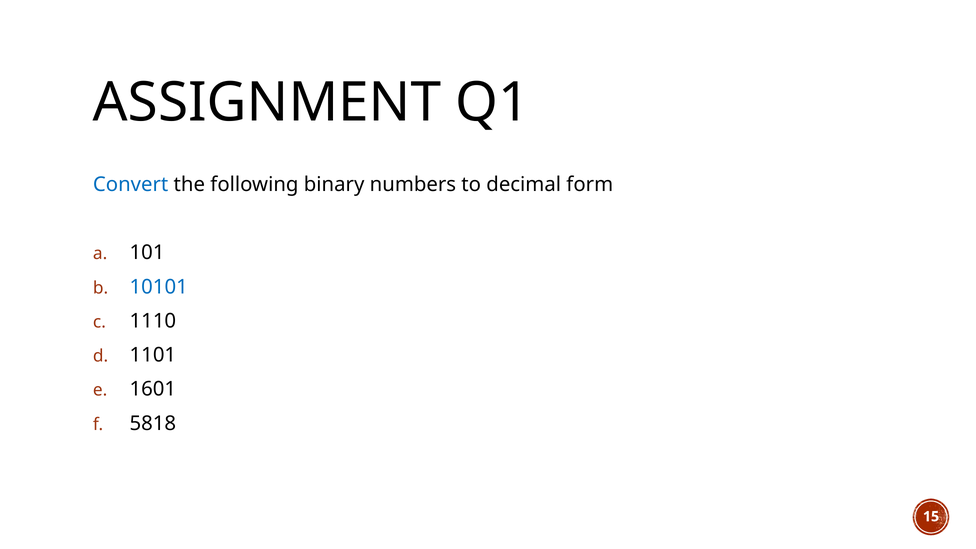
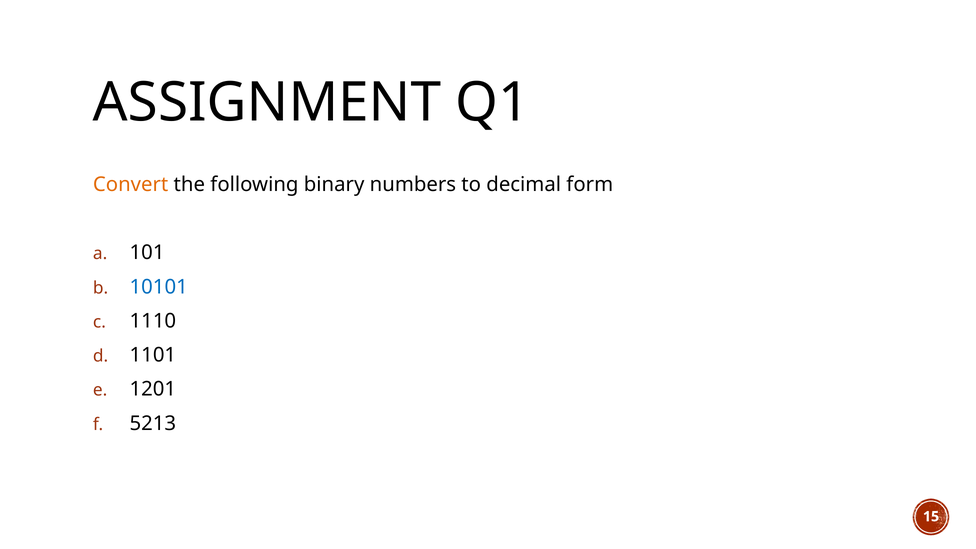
Convert colour: blue -> orange (131, 184)
1601: 1601 -> 1201 (153, 389)
5818: 5818 -> 5213 (153, 423)
